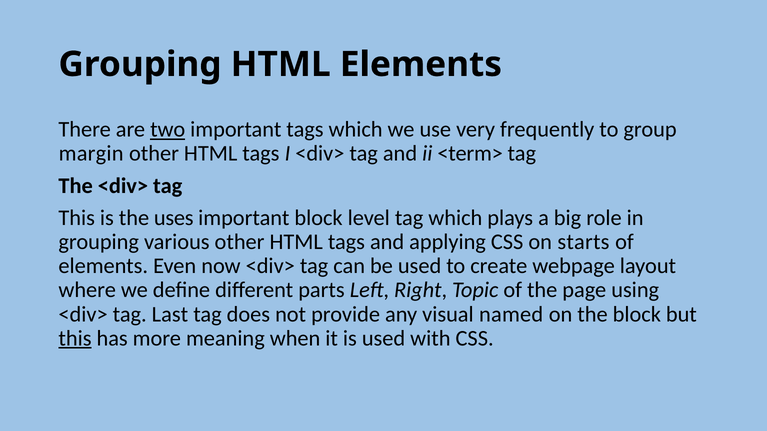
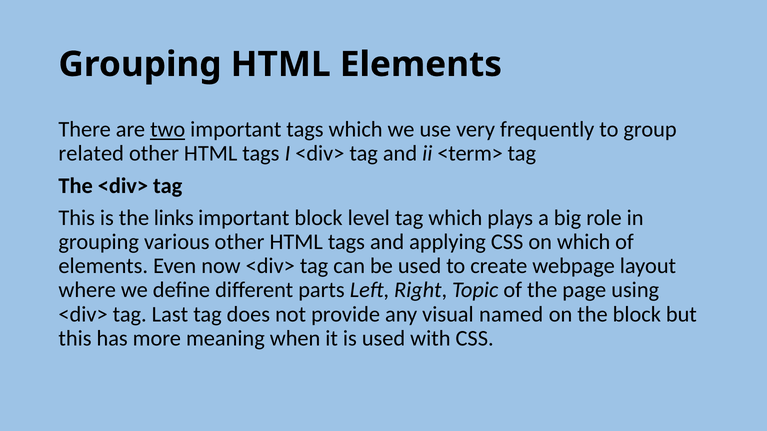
margin: margin -> related (91, 154)
uses: uses -> links (174, 218)
on starts: starts -> which (584, 242)
this underline: present -> none (75, 339)
